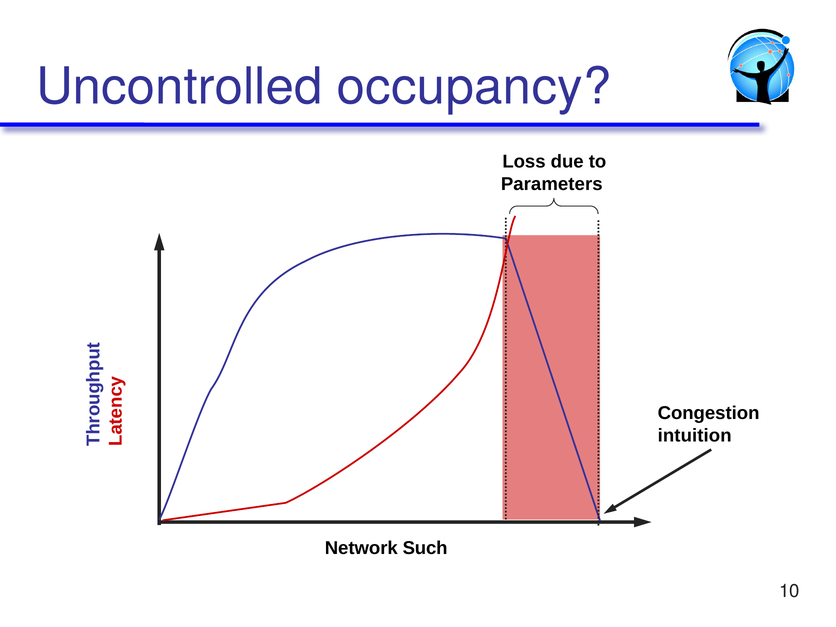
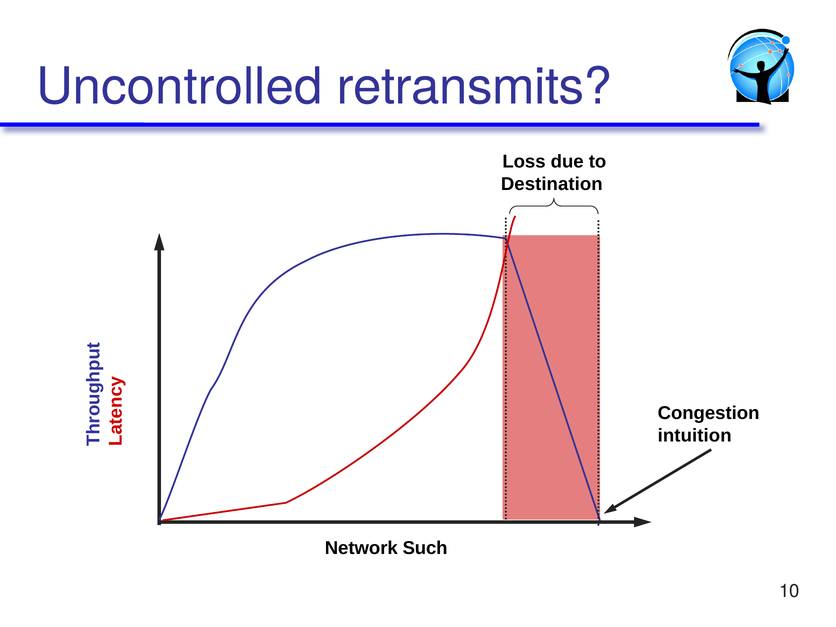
occupancy: occupancy -> retransmits (475, 87)
Parameters: Parameters -> Destination (552, 184)
